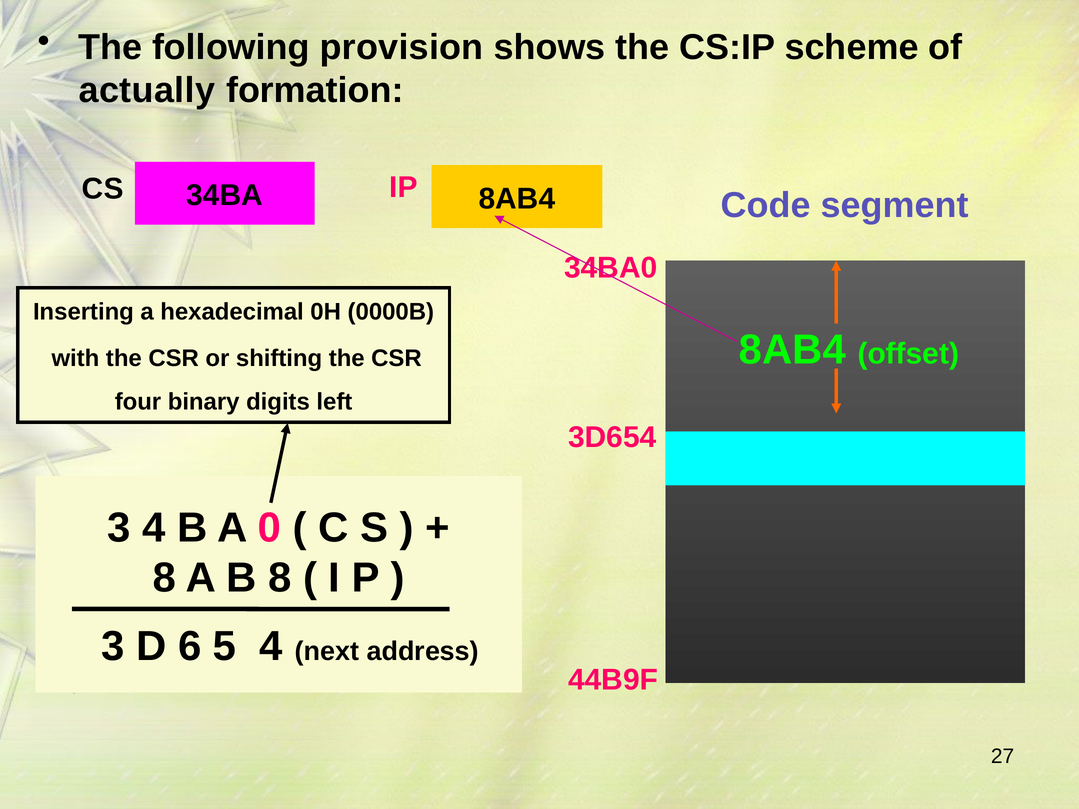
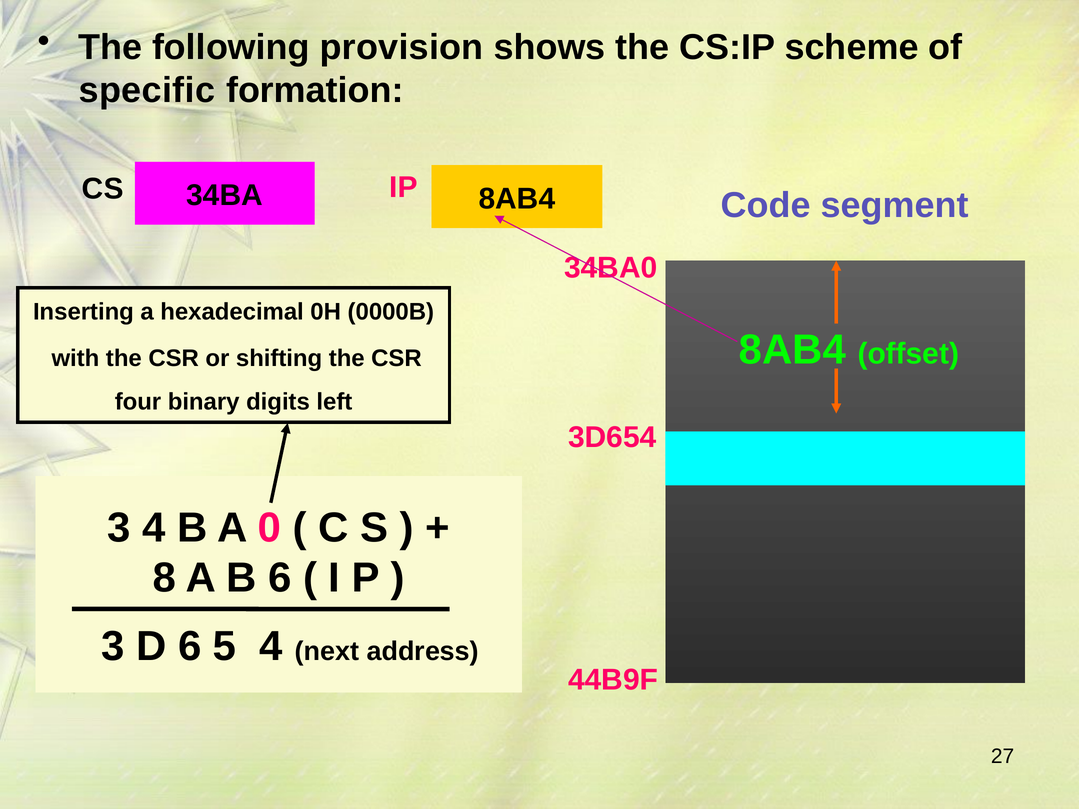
actually: actually -> specific (147, 91)
B 8: 8 -> 6 (280, 578)
